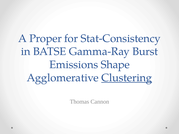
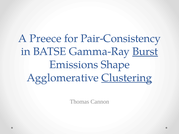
Proper: Proper -> Preece (45, 39)
Stat-Consistency: Stat-Consistency -> Pair-Consistency (121, 39)
Burst underline: none -> present (145, 52)
